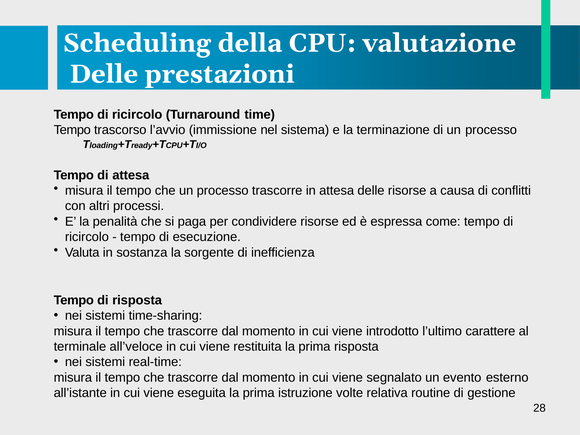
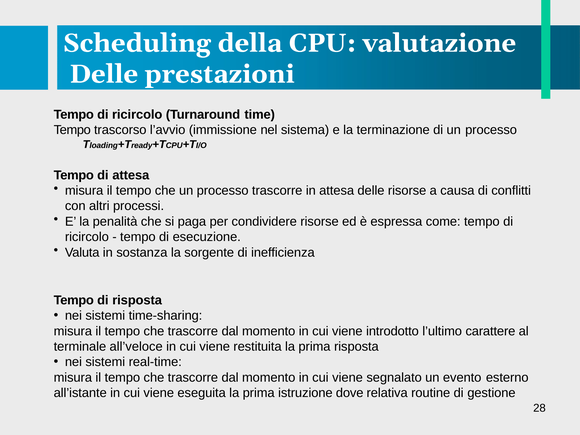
volte: volte -> dove (350, 393)
